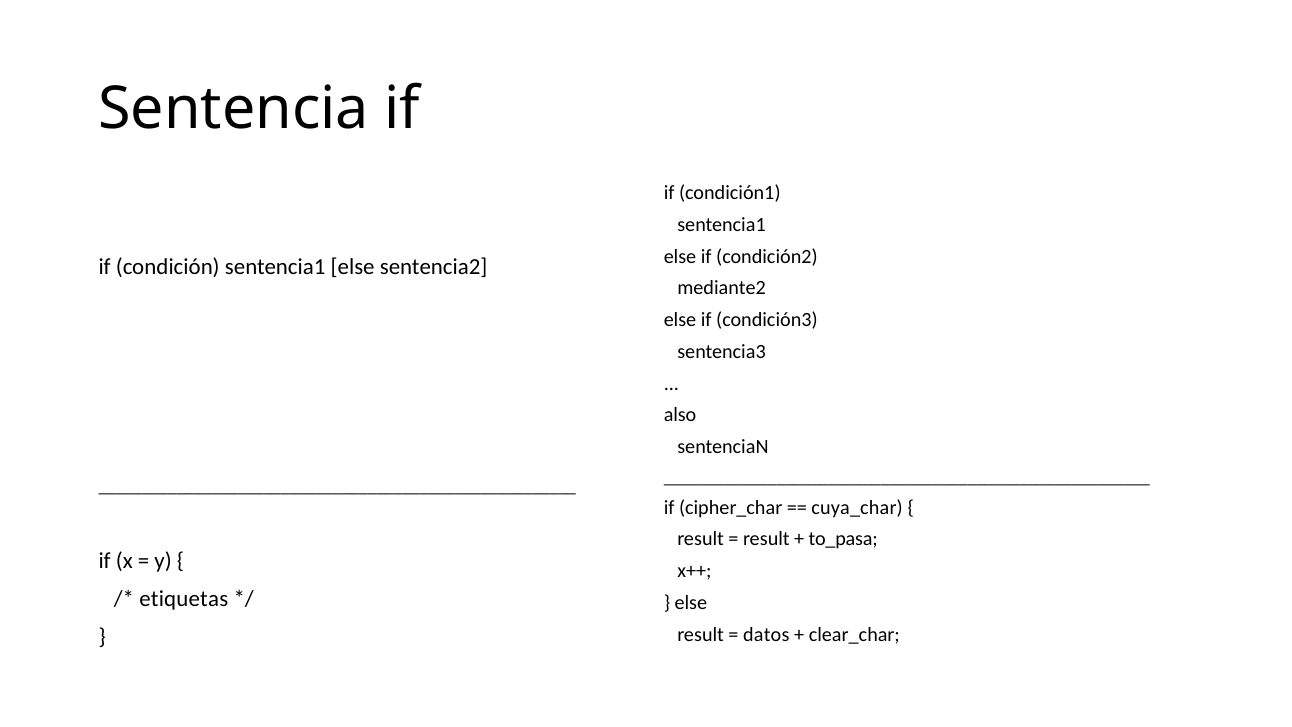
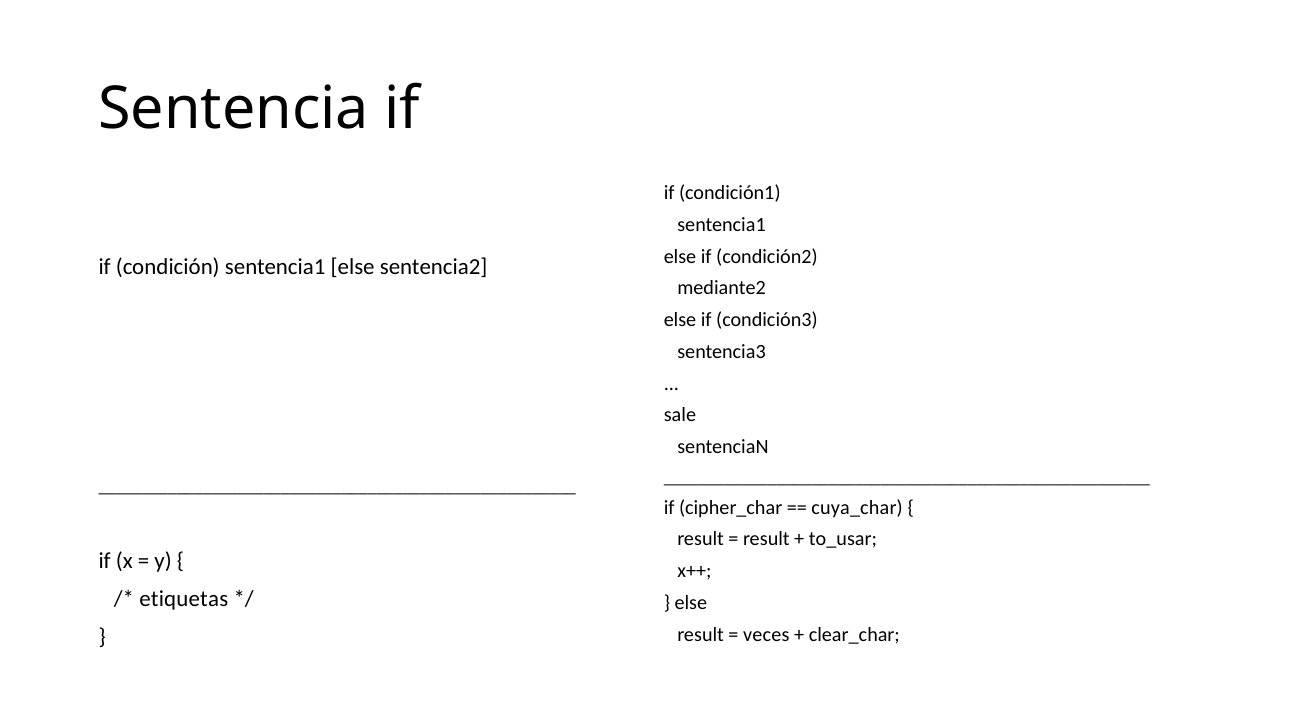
also: also -> sale (680, 415)
to_pasa: to_pasa -> to_usar (843, 539)
datos: datos -> veces (766, 634)
